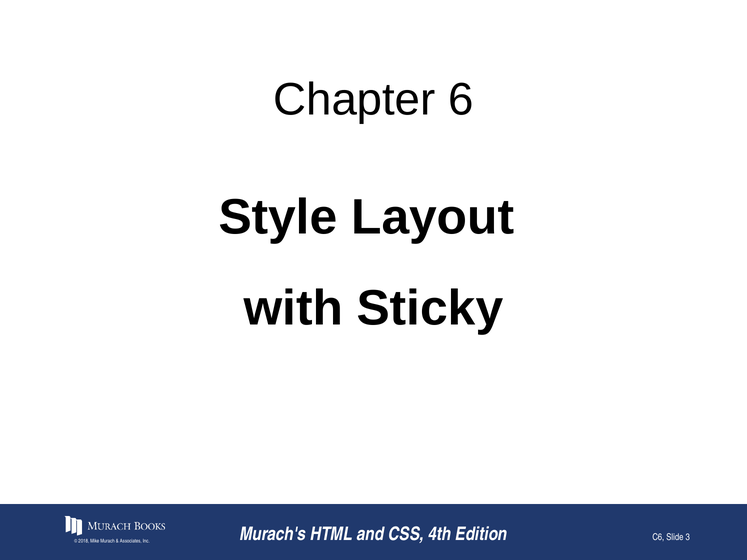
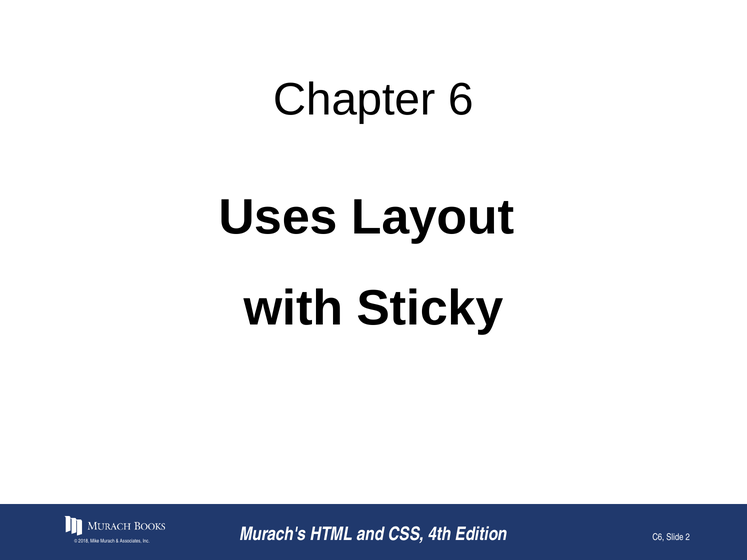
Style: Style -> Uses (278, 218)
3: 3 -> 2 (688, 537)
